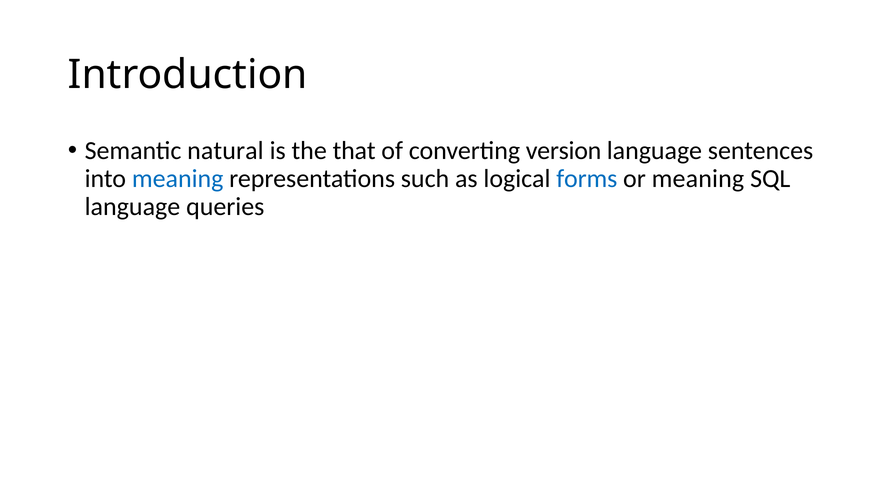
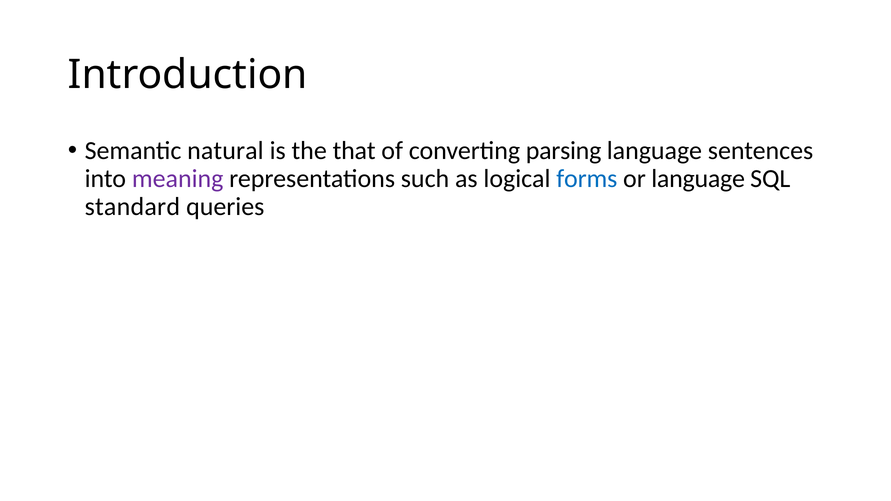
version: version -> parsing (564, 151)
meaning colour: blue -> purple (178, 179)
or meaning: meaning -> language (698, 179)
language: language -> standard (132, 207)
